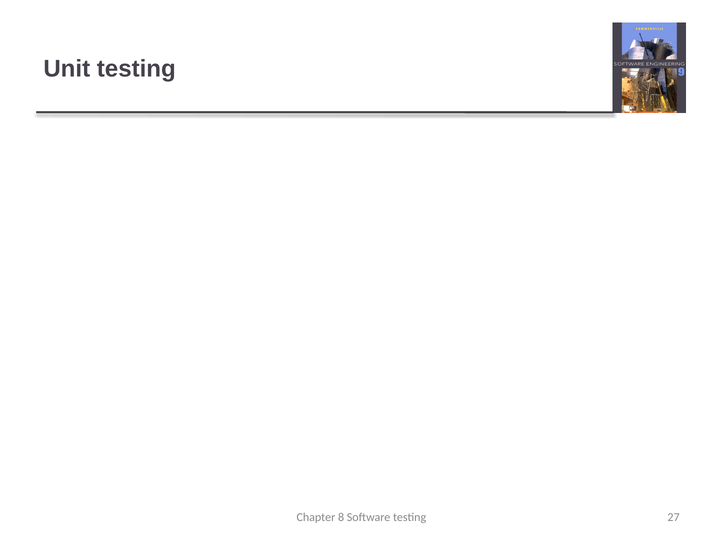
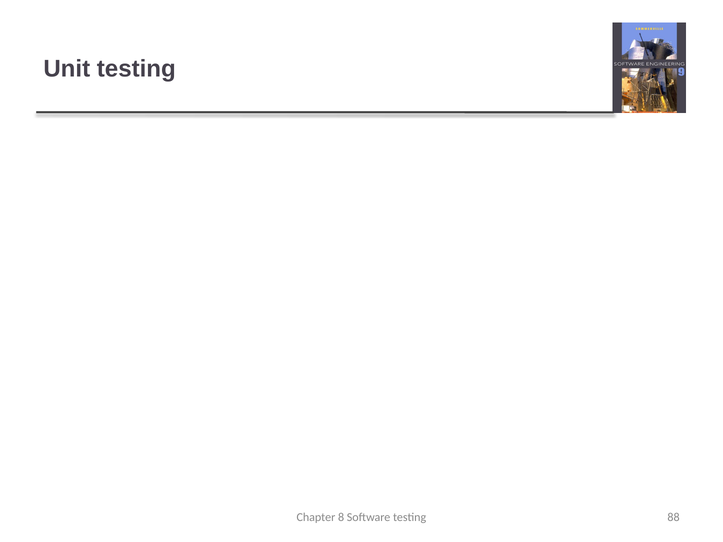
27: 27 -> 88 (674, 518)
